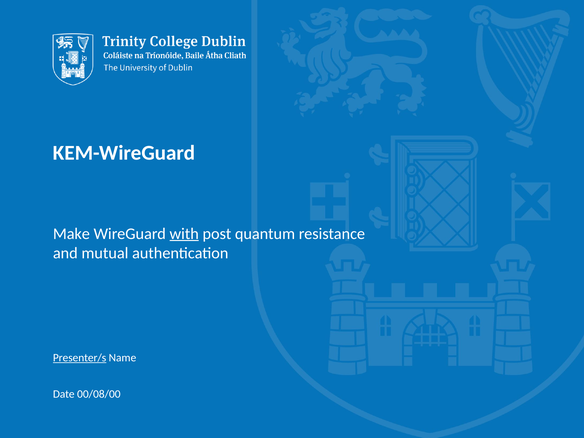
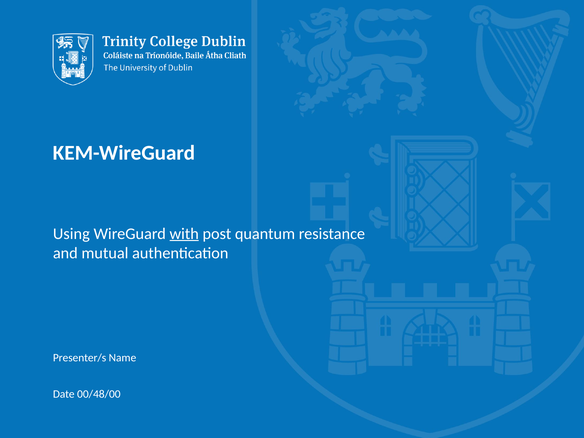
Make: Make -> Using (71, 234)
Presenter/s underline: present -> none (80, 358)
00/08/00: 00/08/00 -> 00/48/00 (99, 394)
